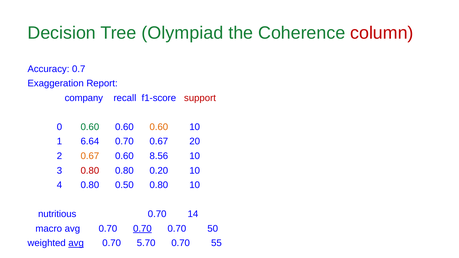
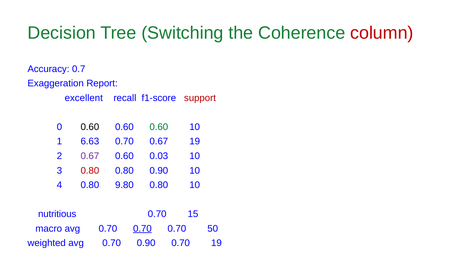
Olympiad: Olympiad -> Switching (182, 33)
company: company -> excellent (84, 98)
0.60 colour: green -> black (90, 127)
0.60 colour: orange -> green (159, 127)
6.64: 6.64 -> 6.63 (90, 142)
0.67 20: 20 -> 19 (195, 142)
0.67 colour: orange -> purple (90, 156)
8.56: 8.56 -> 0.03 (159, 156)
0.80 0.20: 0.20 -> 0.90 (159, 171)
0.50: 0.50 -> 9.80 (124, 185)
14: 14 -> 15 (193, 214)
avg underline: present -> none (76, 243)
0.70 5.70: 5.70 -> 0.90 (146, 243)
0.70 55: 55 -> 19 (216, 243)
